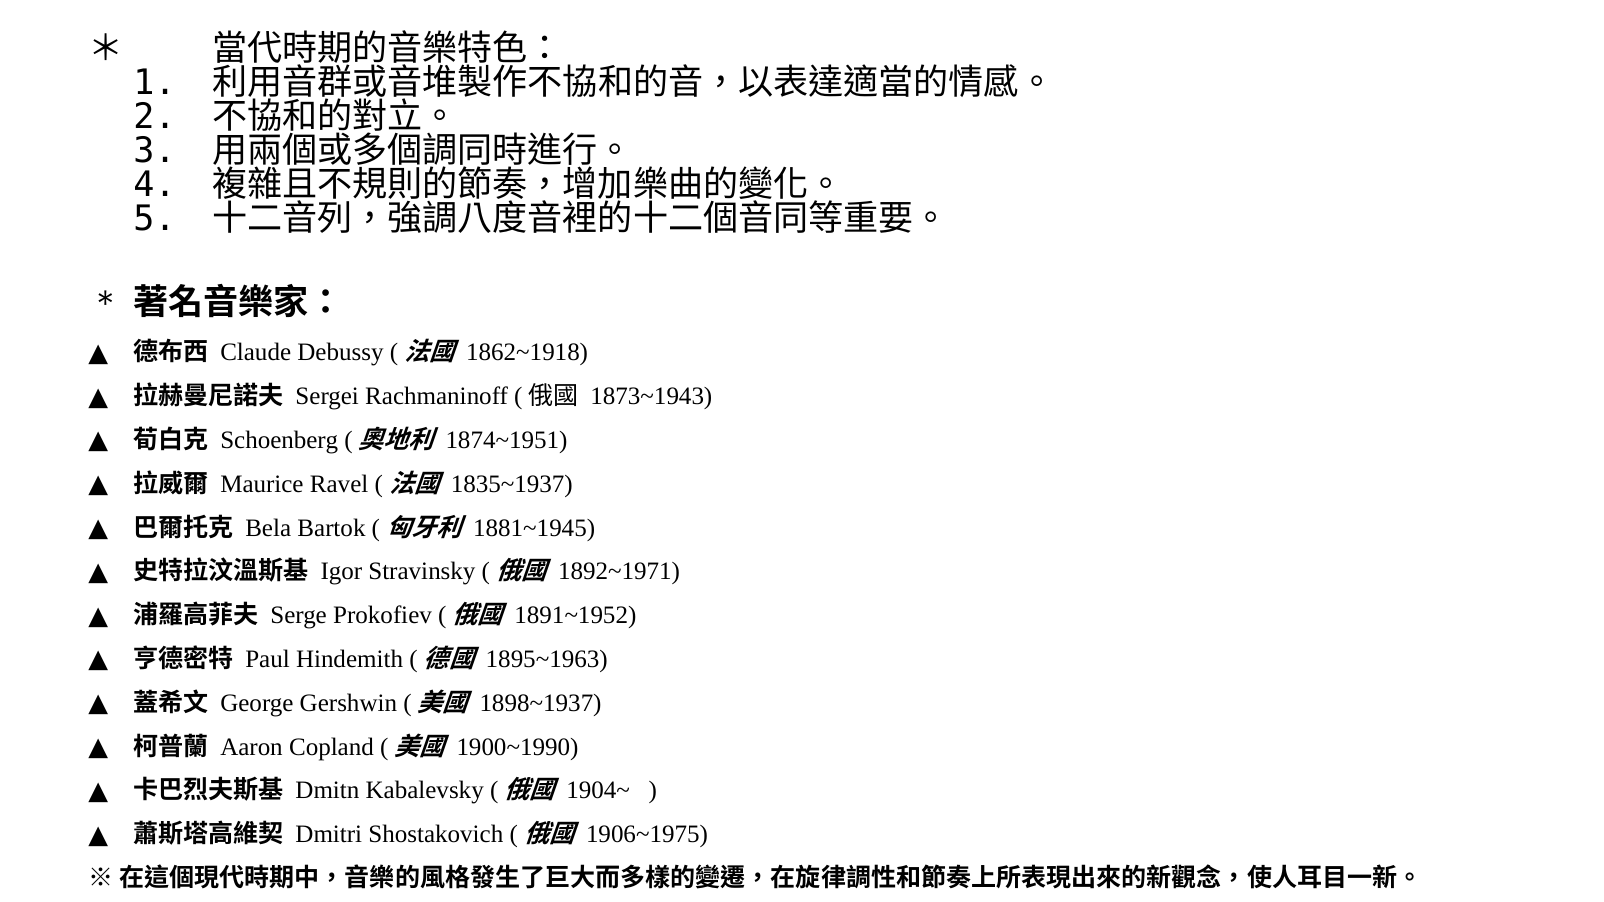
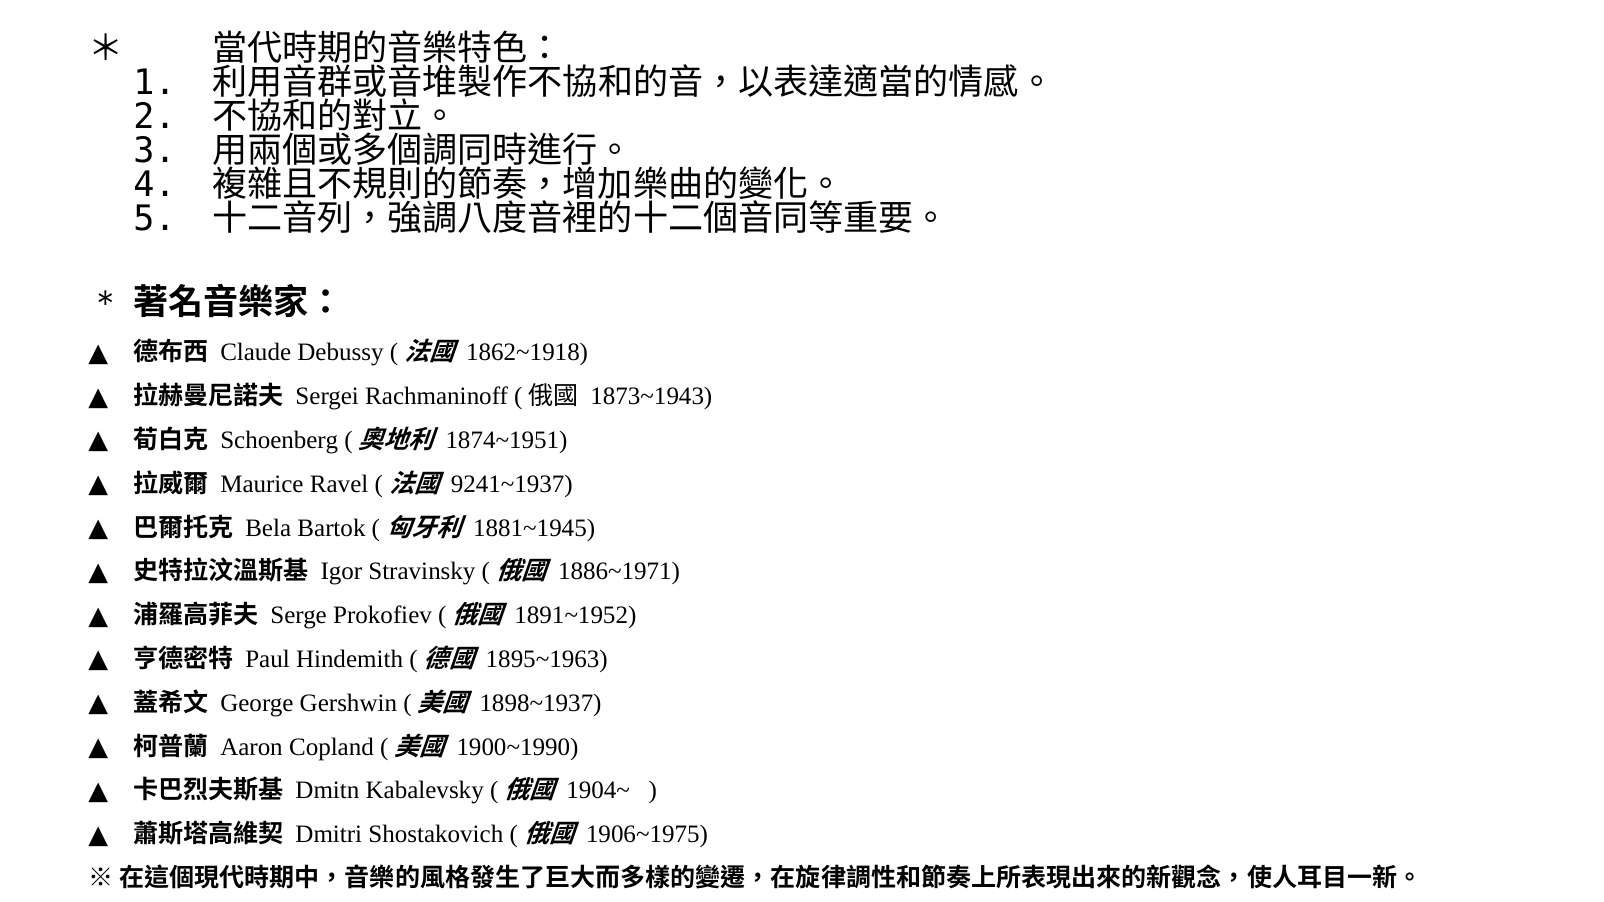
1835~1937: 1835~1937 -> 9241~1937 (512, 484)
1892~1971: 1892~1971 -> 1886~1971 (619, 572)
